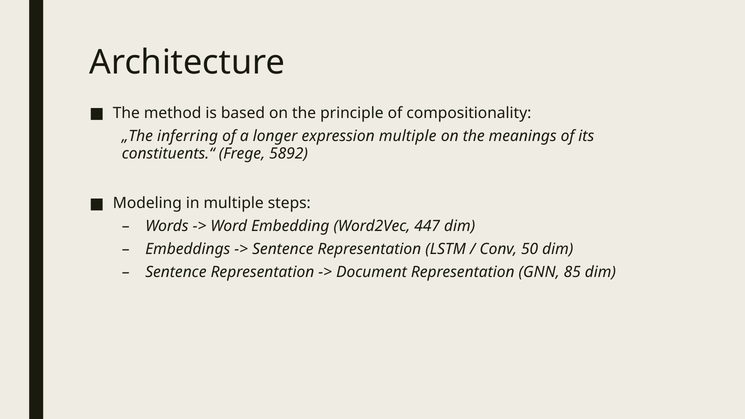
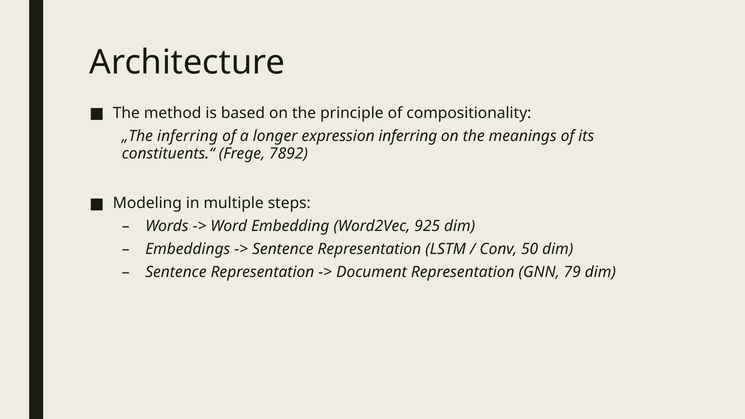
expression multiple: multiple -> inferring (408, 136)
5892: 5892 -> 7892 (289, 153)
447: 447 -> 925 (427, 226)
85: 85 -> 79 (572, 272)
